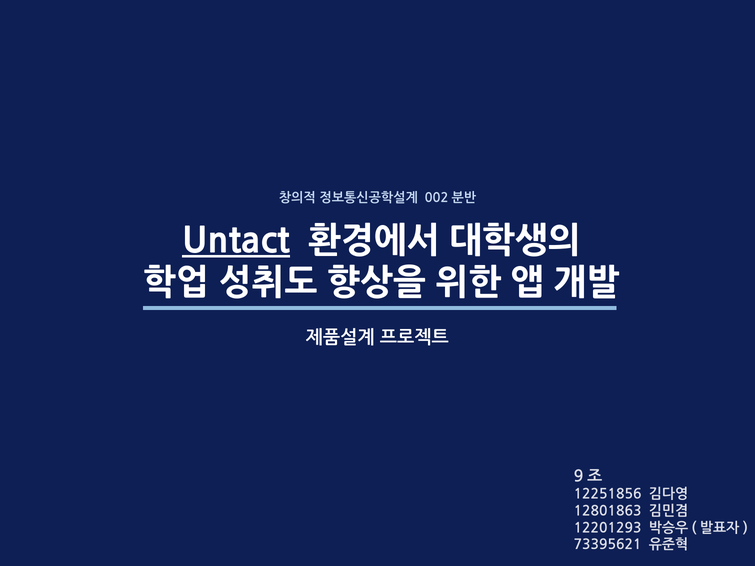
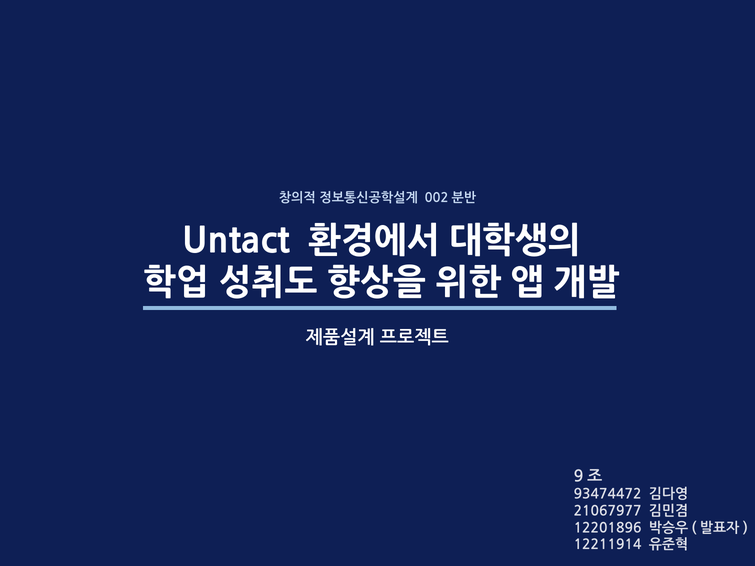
Untact underline: present -> none (236, 241)
12251856: 12251856 -> 93474472 (608, 495)
12801863: 12801863 -> 21067977 (608, 511)
12201293: 12201293 -> 12201896 (608, 528)
73395621: 73395621 -> 12211914 (608, 545)
